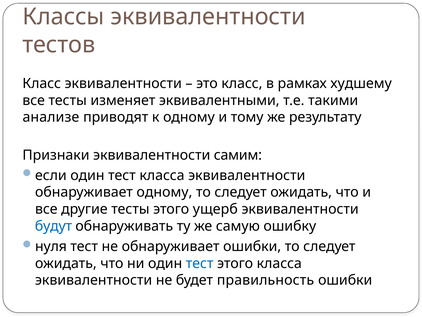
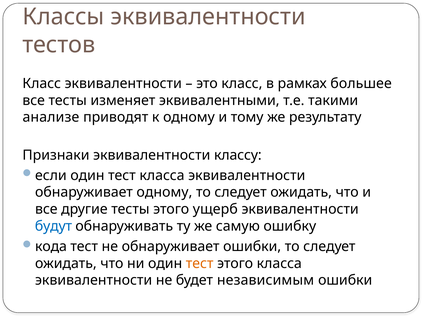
худшему: худшему -> большее (361, 83)
самим: самим -> классу (238, 155)
нуля: нуля -> кода (51, 246)
тест colour: blue -> orange (200, 263)
правильность: правильность -> независимым (266, 280)
